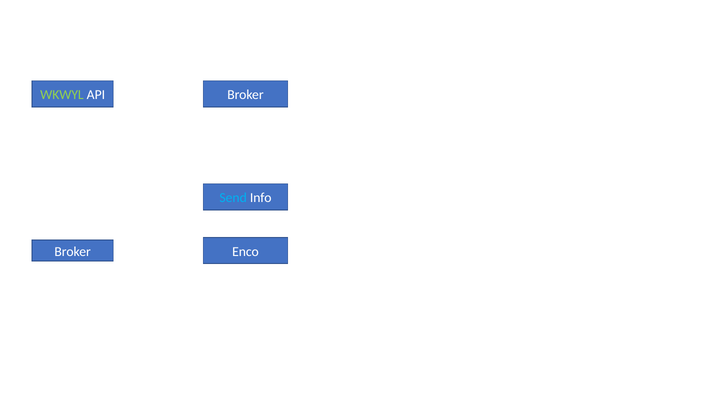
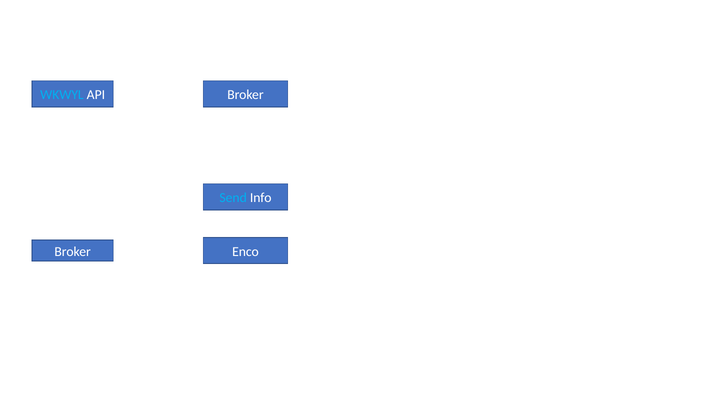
WKWYL colour: light green -> light blue (62, 95)
